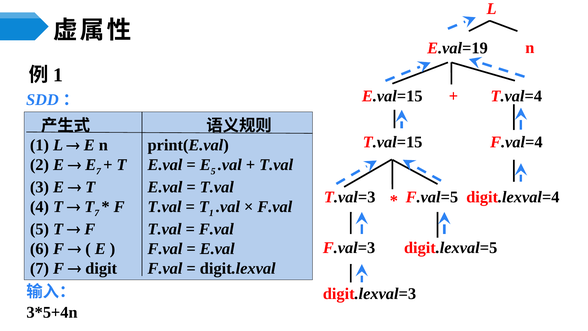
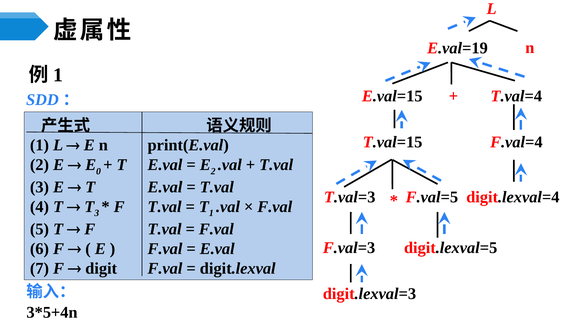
E 7: 7 -> 0 (99, 171)
E 5: 5 -> 2 (213, 171)
T 7: 7 -> 3 (97, 213)
